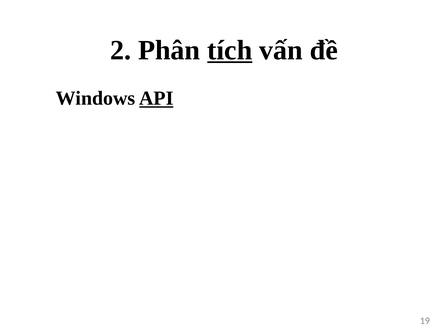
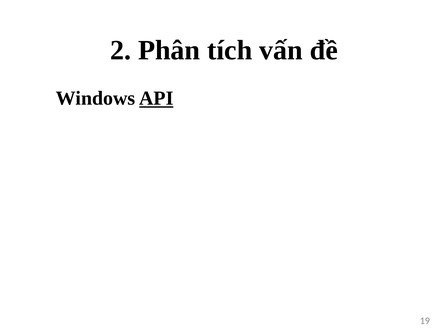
tích underline: present -> none (230, 50)
